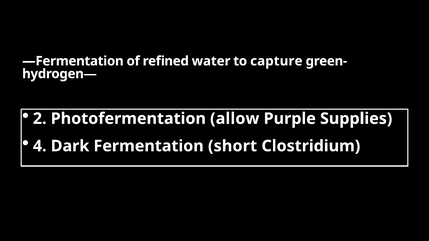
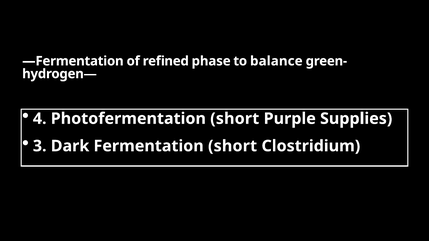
water: water -> phase (211, 61)
capture: capture -> balance (276, 61)
2: 2 -> 4 (40, 119)
Photofermentation allow: allow -> short (235, 119)
4: 4 -> 3 (40, 146)
